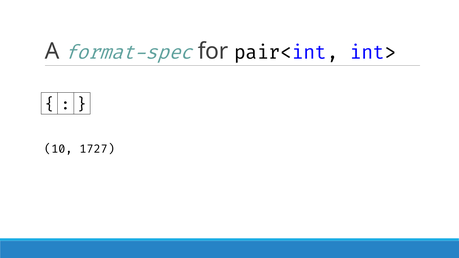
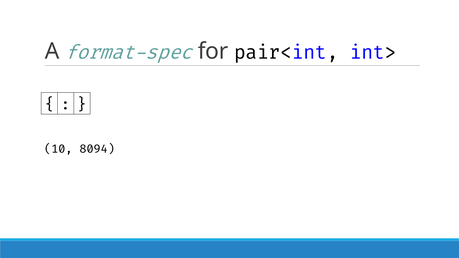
1727: 1727 -> 8094 (97, 149)
